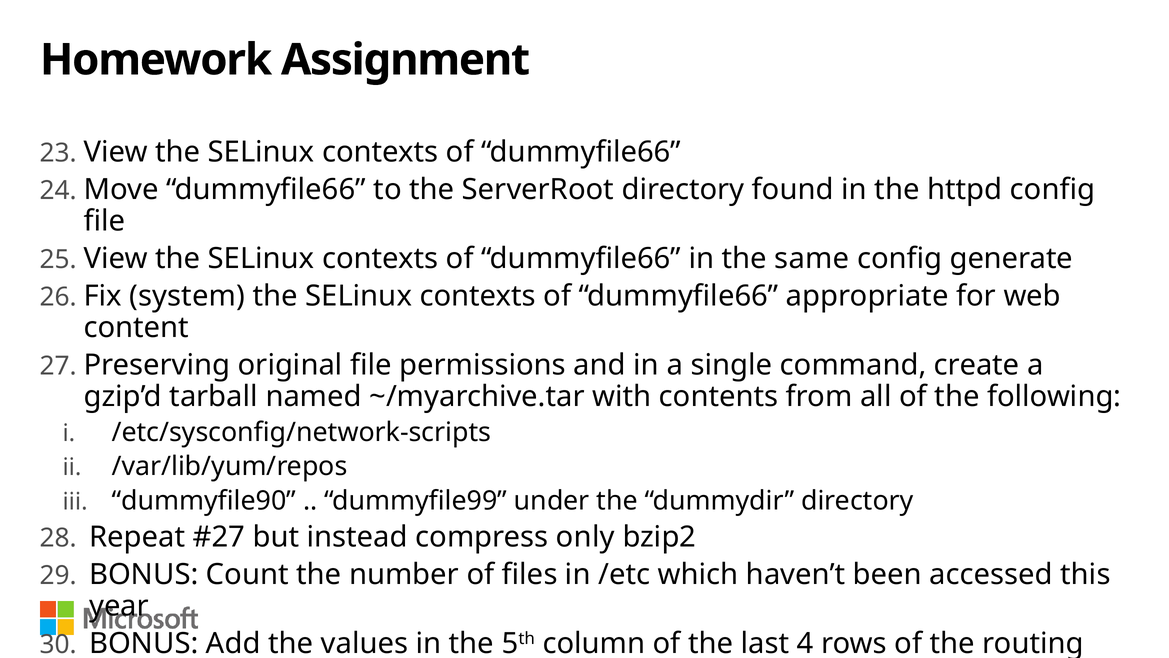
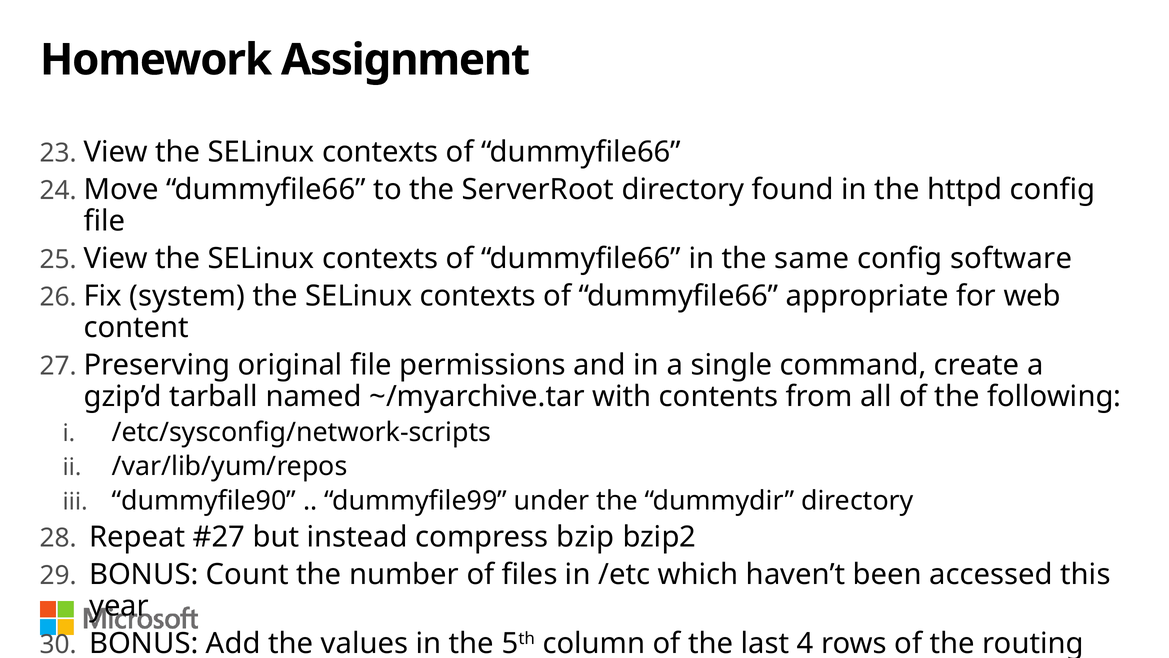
generate: generate -> software (1011, 259)
only: only -> bzip (585, 537)
